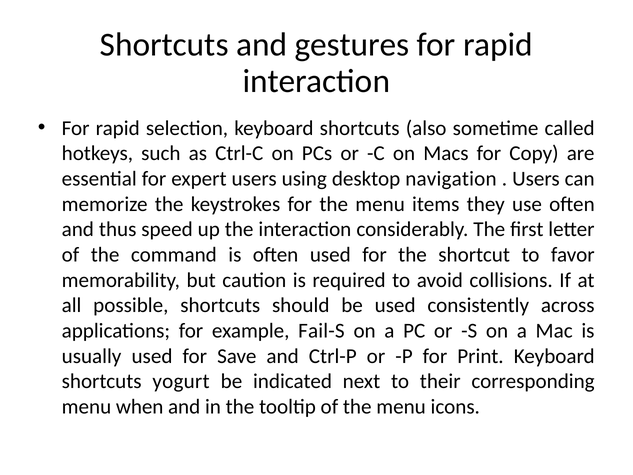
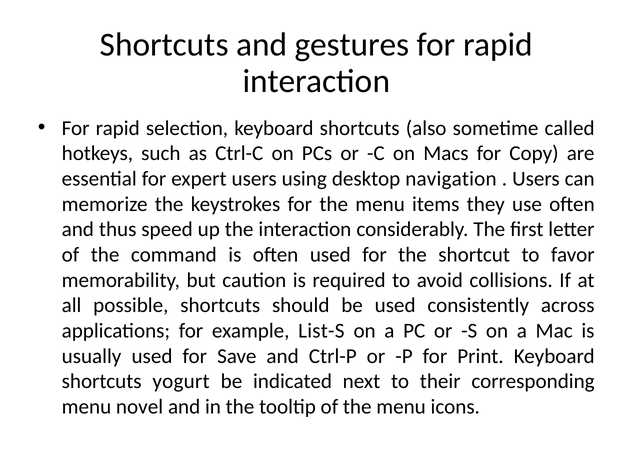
Fail-S: Fail-S -> List-S (321, 331)
when: when -> novel (140, 407)
